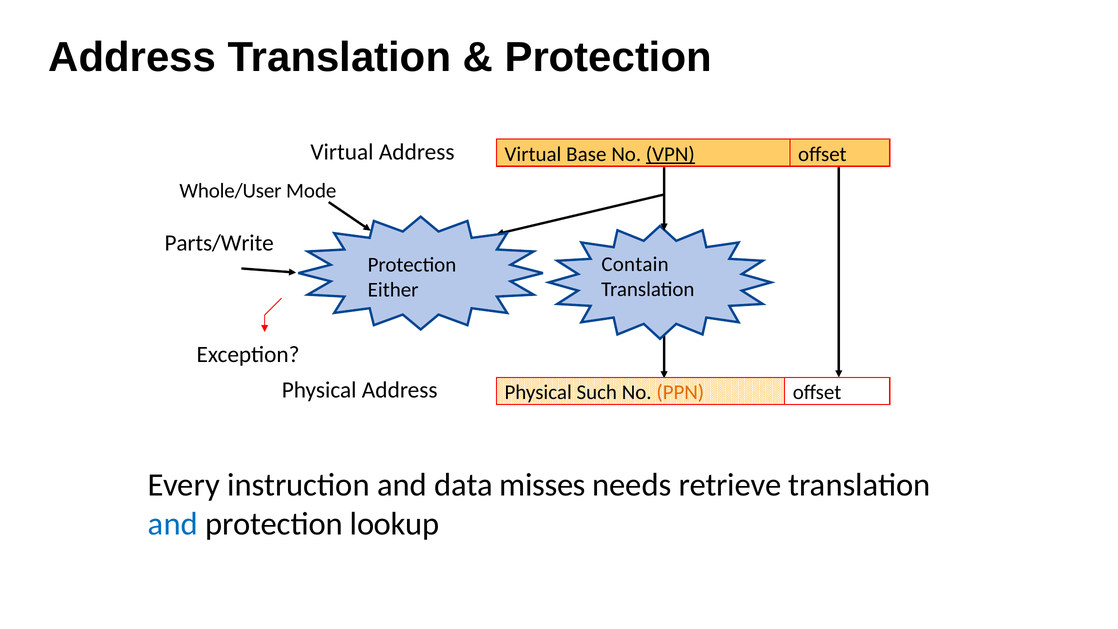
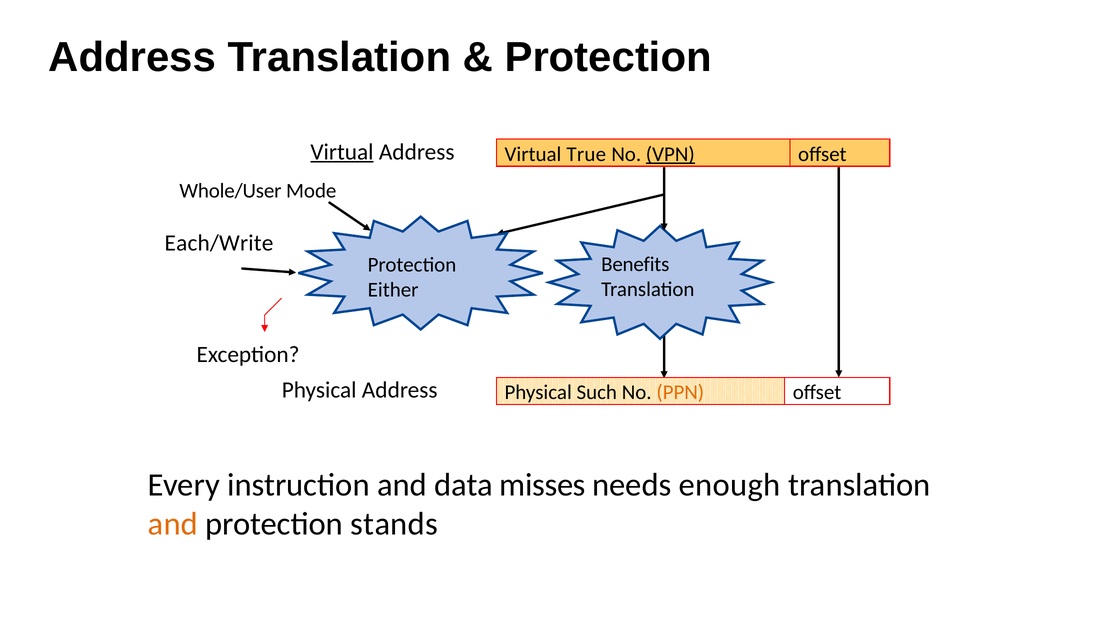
Virtual underline: none -> present (342, 152)
Base: Base -> True (586, 154)
Parts/Write: Parts/Write -> Each/Write (219, 243)
Contain: Contain -> Benefits (635, 264)
retrieve: retrieve -> enough (730, 485)
and colour: blue -> orange (173, 524)
lookup: lookup -> stands (394, 524)
